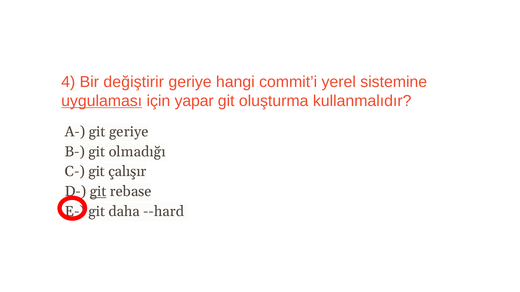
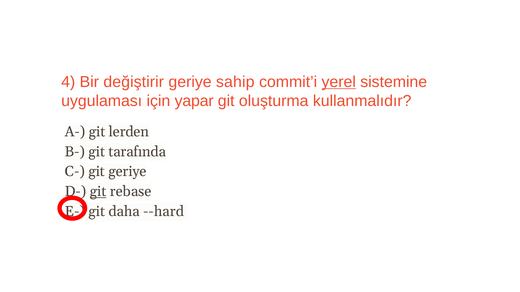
hangi: hangi -> sahip (235, 82)
yerel underline: none -> present (339, 82)
uygulaması underline: present -> none (102, 101)
git geriye: geriye -> lerden (129, 132)
olmadığı: olmadığı -> tarafında (137, 152)
git çalışır: çalışır -> geriye (127, 172)
